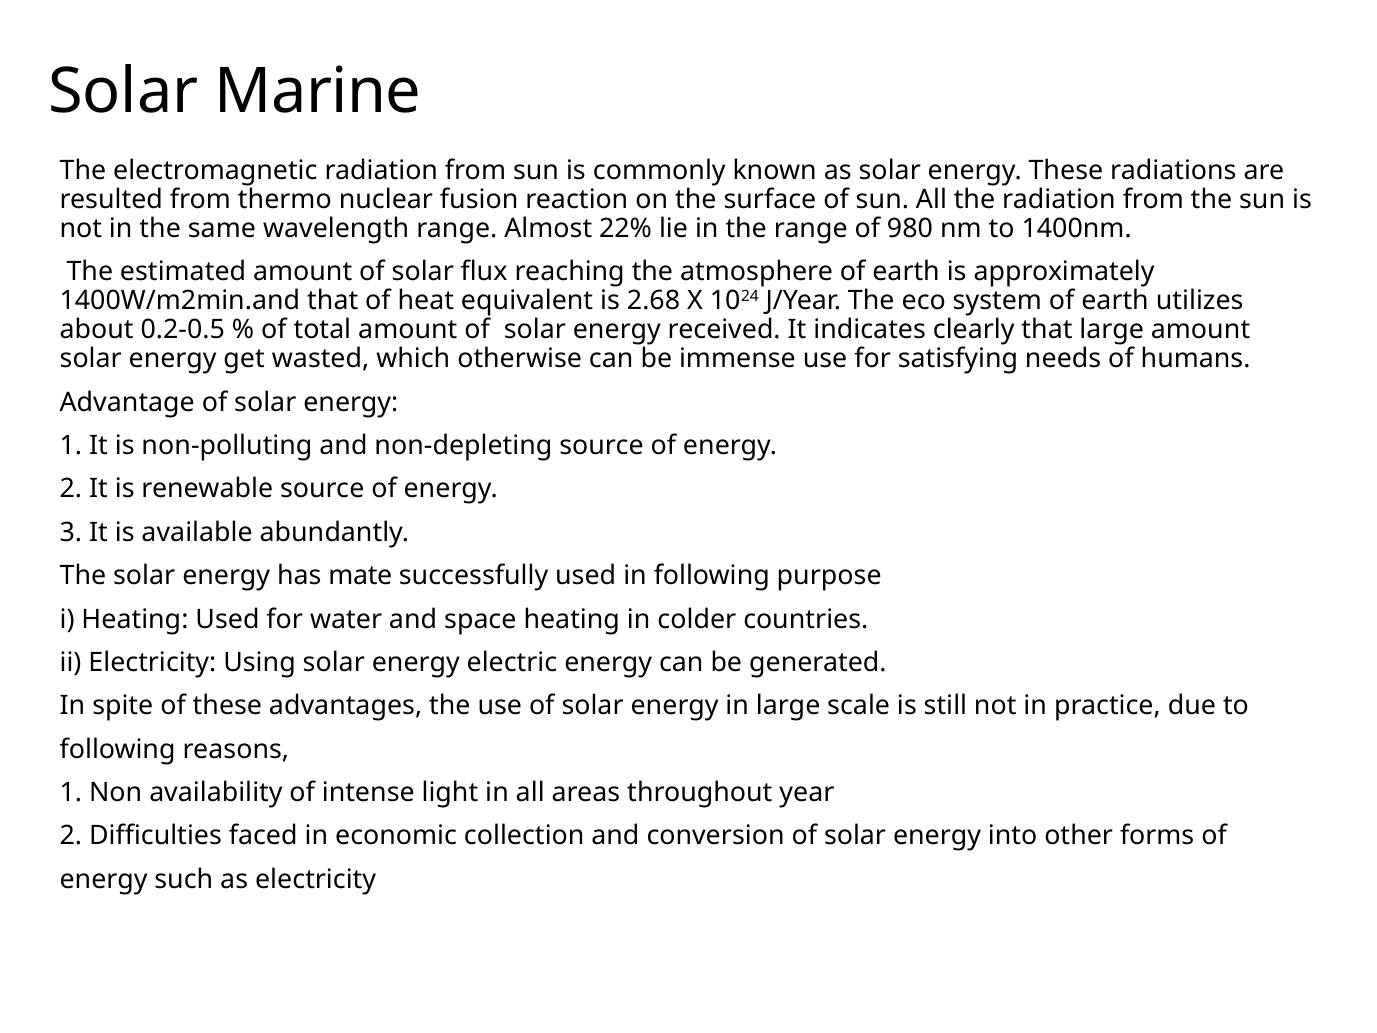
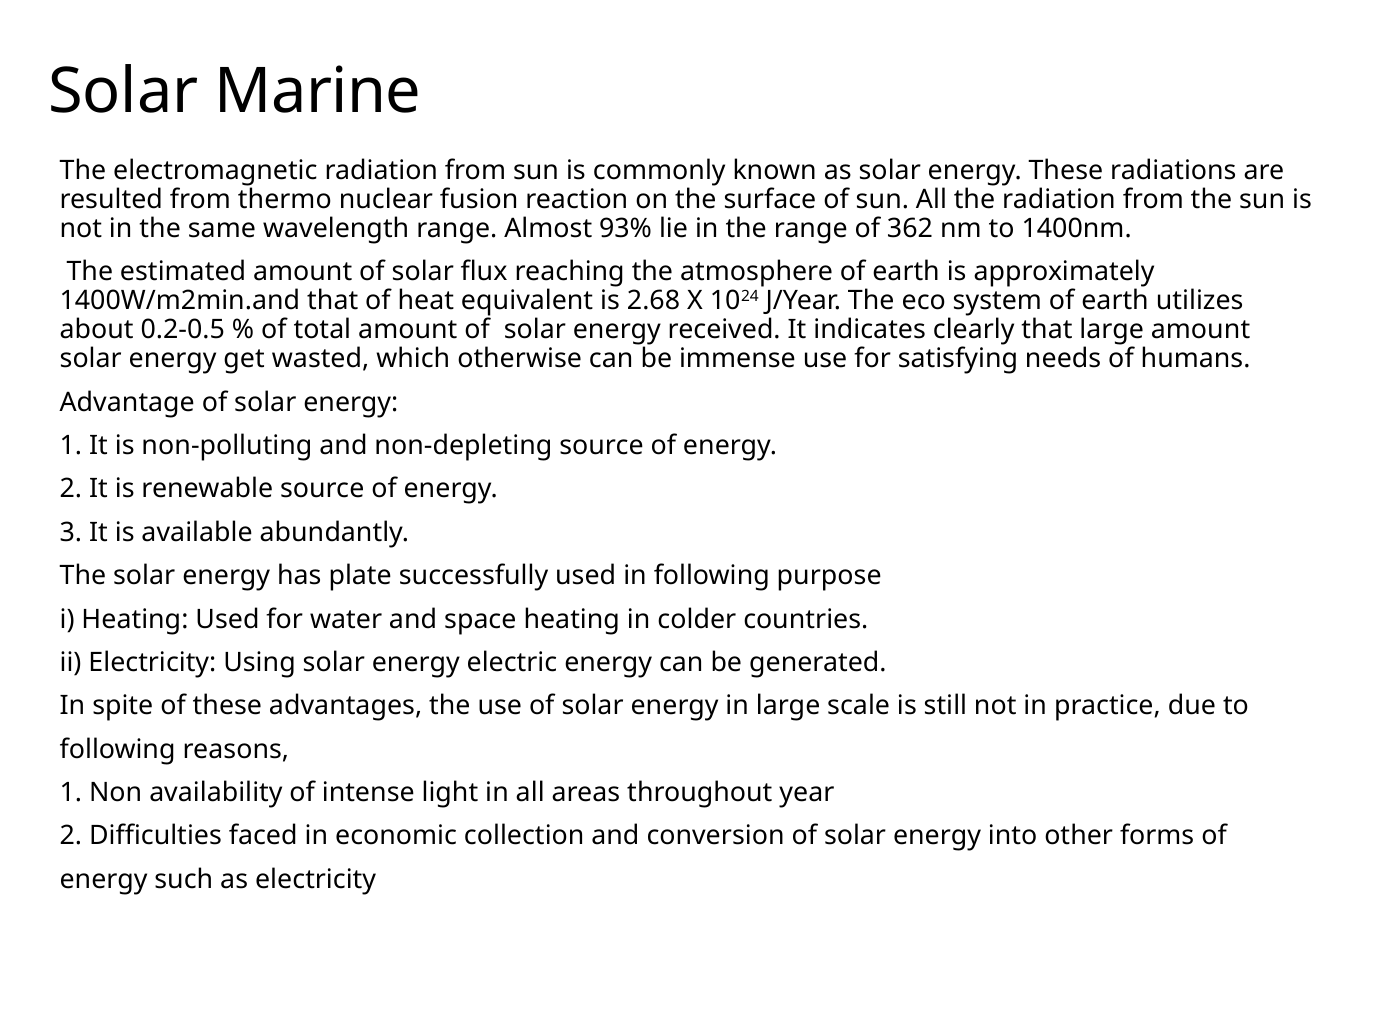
22%: 22% -> 93% (625, 228)
980: 980 -> 362 (910, 228)
mate: mate -> plate (360, 576)
